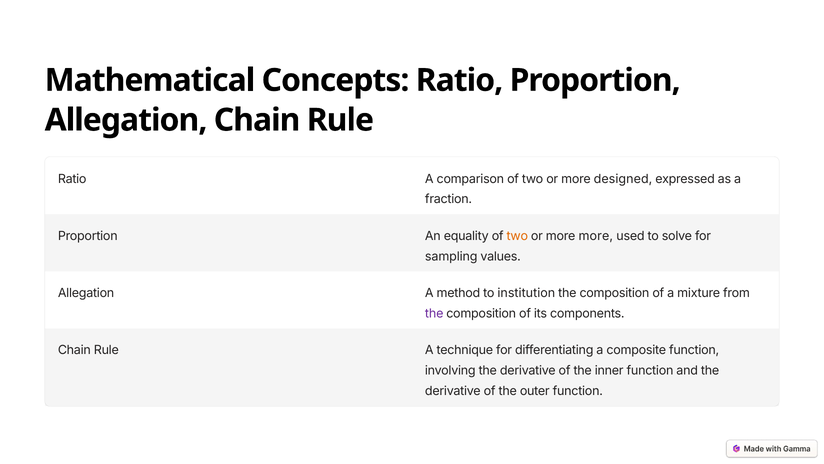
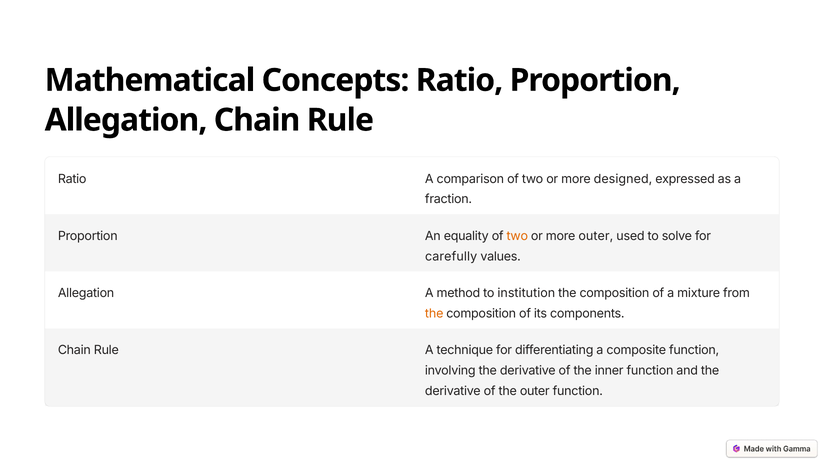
more more: more -> outer (596, 236)
sampling: sampling -> carefully (451, 256)
the colour: purple -> orange (434, 313)
